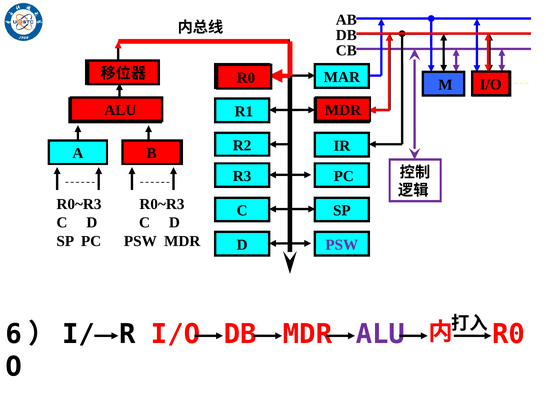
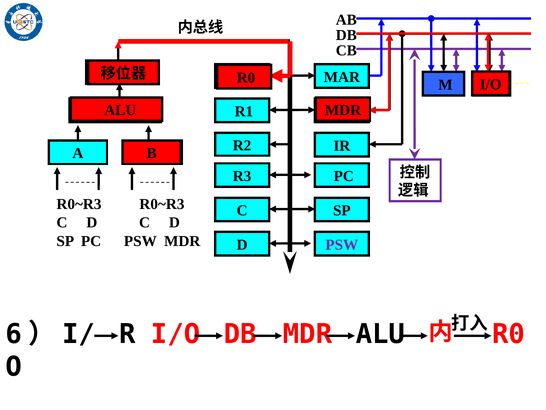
ALU colour: purple -> black (380, 334)
